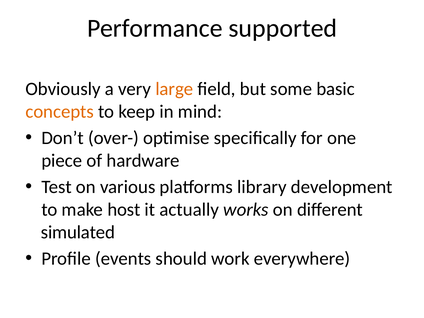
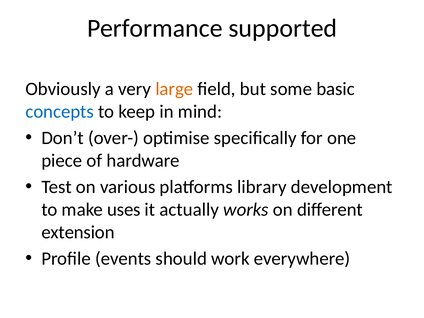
concepts colour: orange -> blue (60, 112)
host: host -> uses (124, 210)
simulated: simulated -> extension (78, 232)
